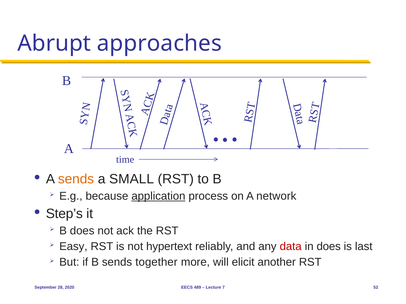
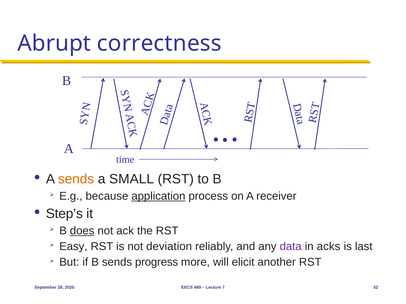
approaches: approaches -> correctness (159, 43)
network: network -> receiver (276, 196)
does underline: none -> present (82, 231)
hypertext: hypertext -> deviation (169, 247)
data colour: red -> purple (291, 247)
in does: does -> acks (329, 247)
together: together -> progress (157, 263)
